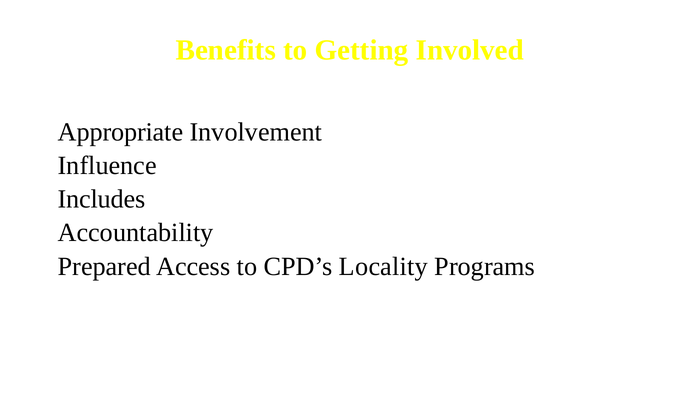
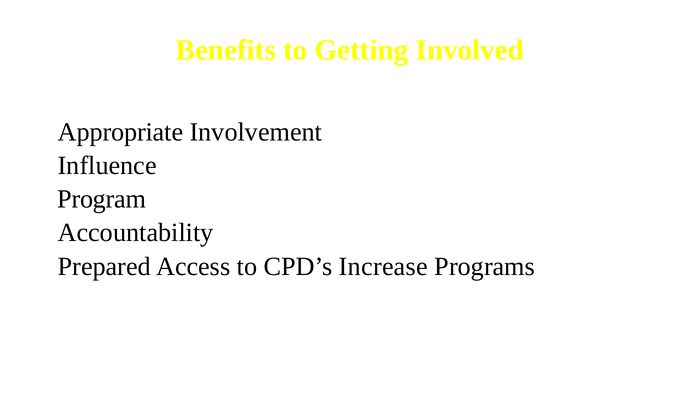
Includes: Includes -> Program (102, 199)
Locality: Locality -> Increase (383, 266)
